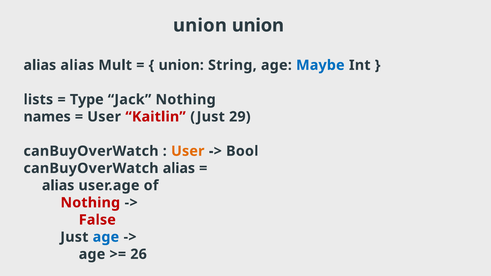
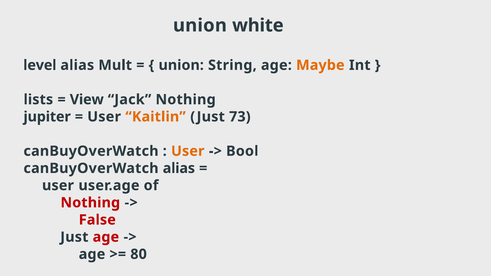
union union: union -> white (258, 25)
alias: alias -> level (40, 65)
Maybe colour: blue -> orange (320, 65)
Type: Type -> View (87, 100)
names: names -> jupiter (47, 117)
Kaitlin colour: red -> orange (156, 117)
29: 29 -> 73 (240, 117)
alias: alias -> user (58, 186)
age colour: blue -> red (106, 237)
26: 26 -> 80 (139, 254)
